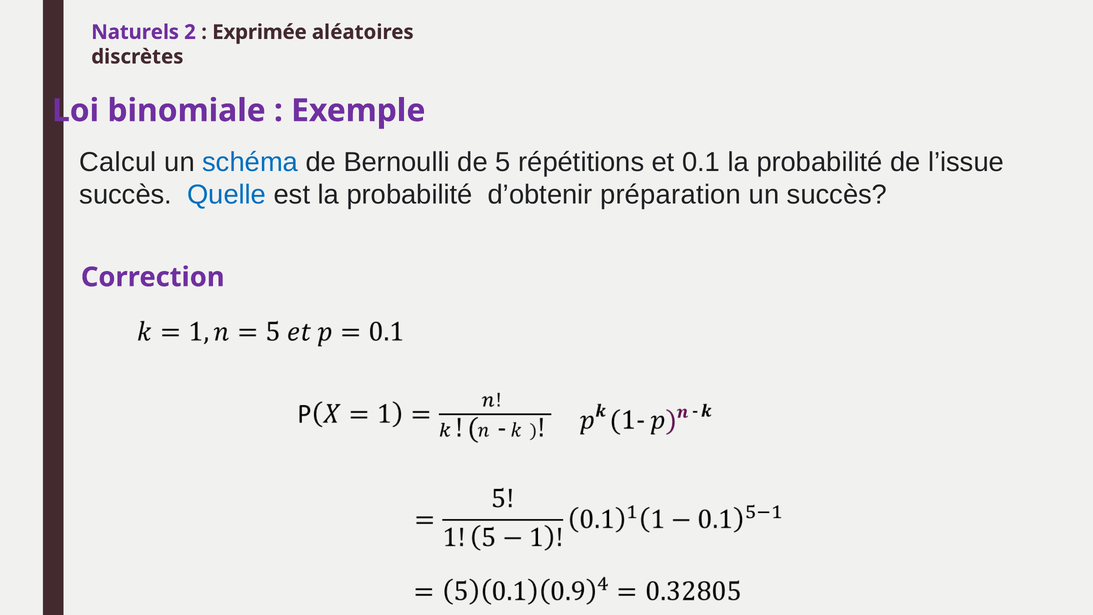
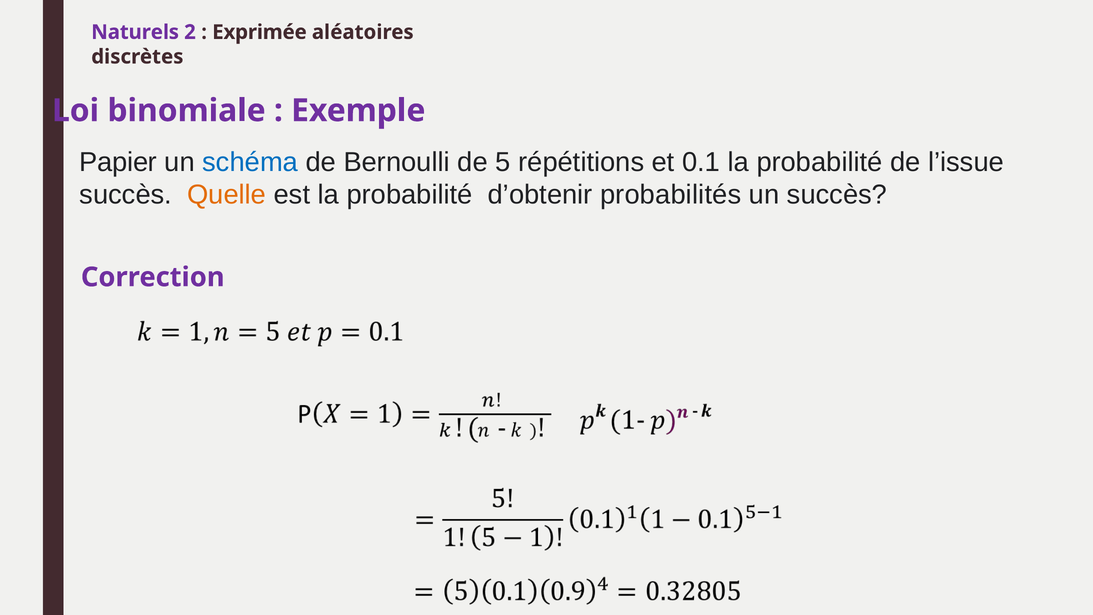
Calcul: Calcul -> Papier (118, 162)
Quelle colour: blue -> orange (227, 195)
préparation: préparation -> probabilités (671, 195)
